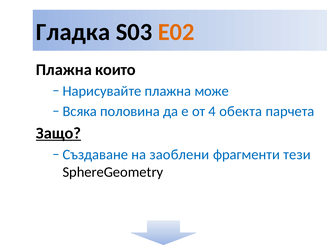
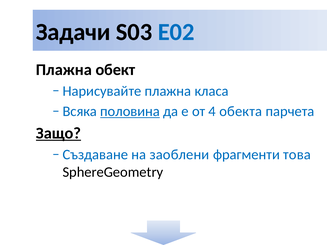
Гладка: Гладка -> Задачи (73, 32)
E02 colour: orange -> blue (176, 32)
които: които -> обект (115, 70)
може: може -> класа (212, 91)
половина underline: none -> present (130, 111)
тези: тези -> това (297, 155)
